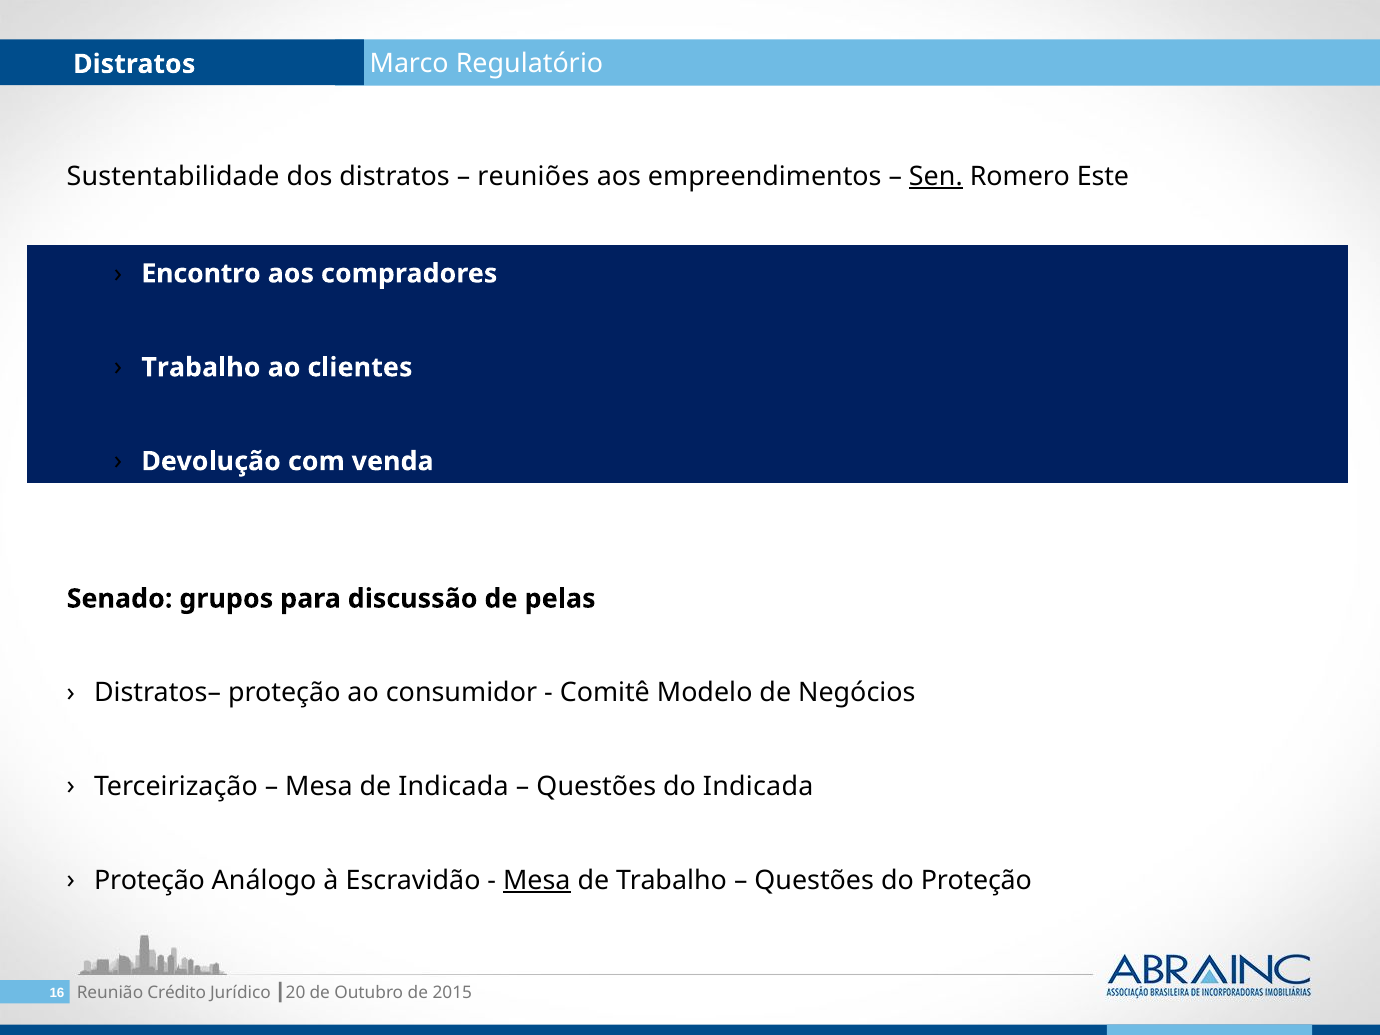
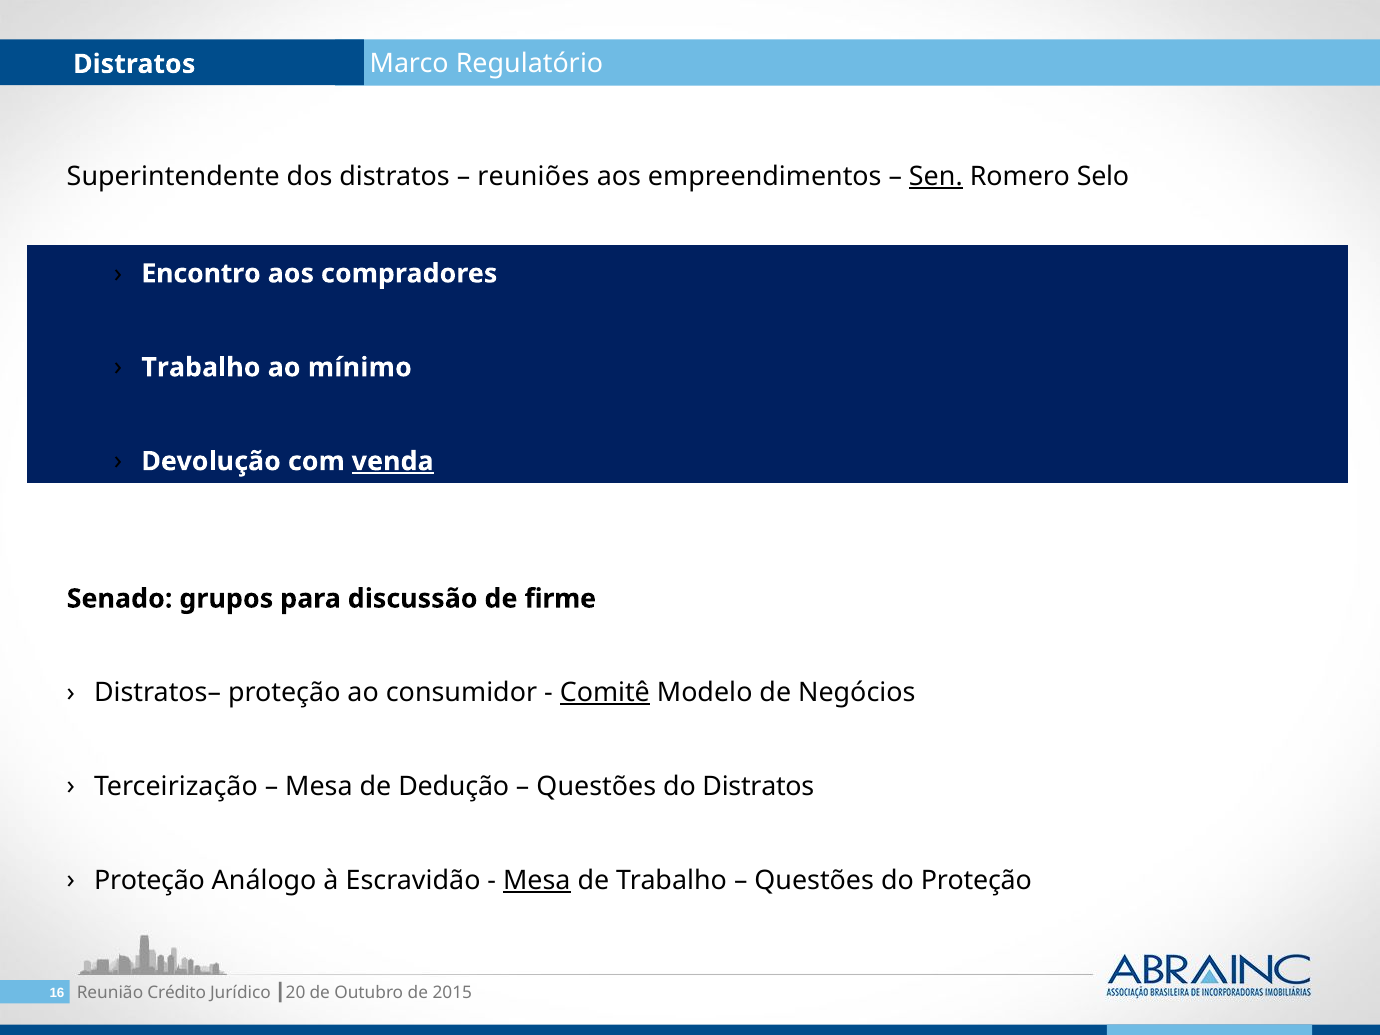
Sustentabilidade: Sustentabilidade -> Superintendente (173, 176)
Este: Este -> Selo (1103, 176)
clientes: clientes -> mínimo (360, 367)
venda underline: none -> present (393, 461)
pelas: pelas -> firme (560, 599)
Comitê underline: none -> present (605, 693)
de Indicada: Indicada -> Dedução (454, 786)
do Indicada: Indicada -> Distratos (758, 786)
